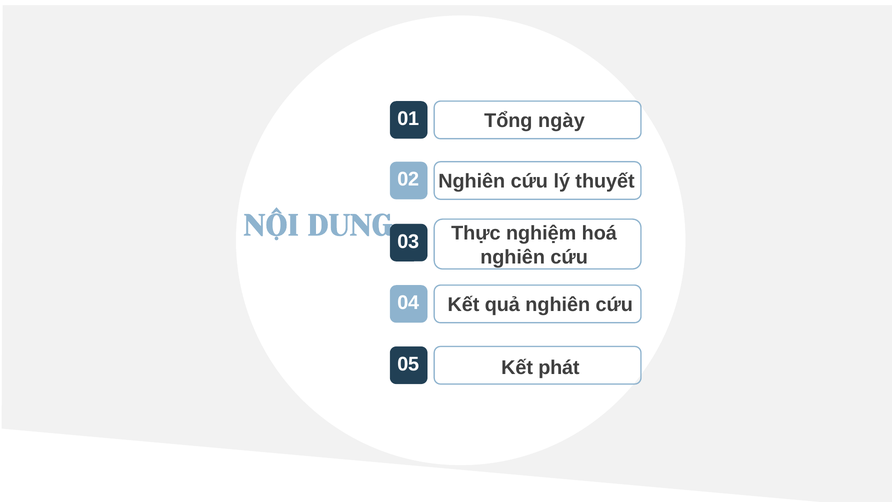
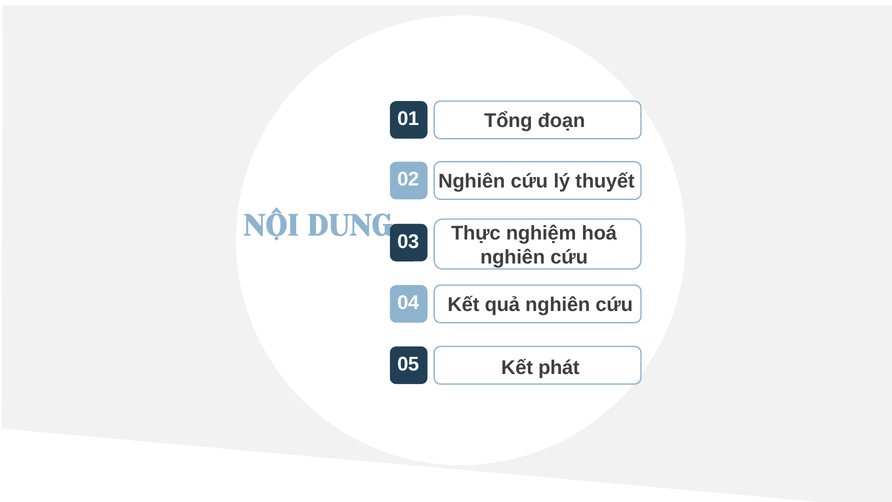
ngày: ngày -> đoạn (561, 121)
